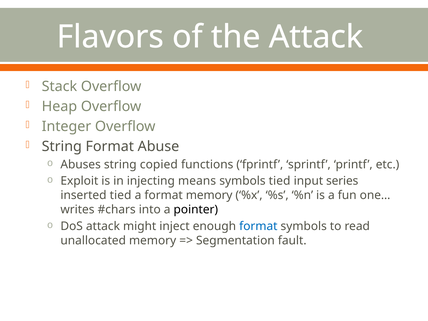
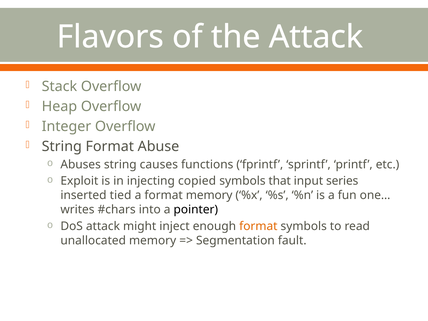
copied: copied -> causes (159, 164)
means: means -> copied (197, 181)
symbols tied: tied -> that (280, 181)
format colour: blue -> orange (258, 226)
